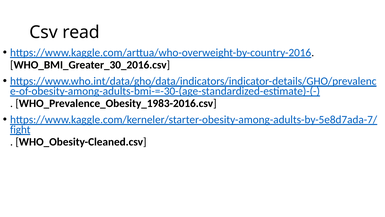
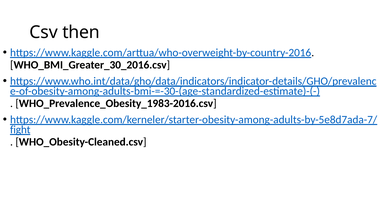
read: read -> then (81, 32)
